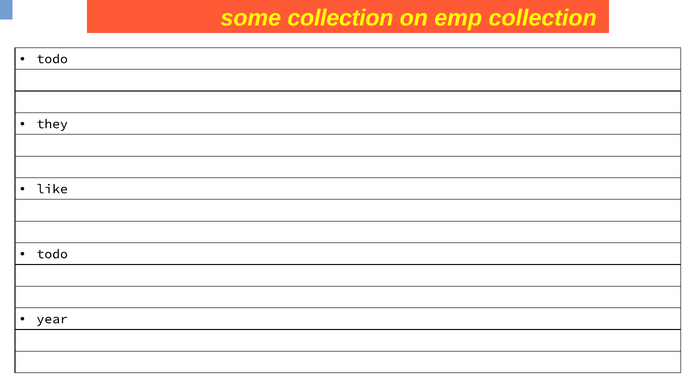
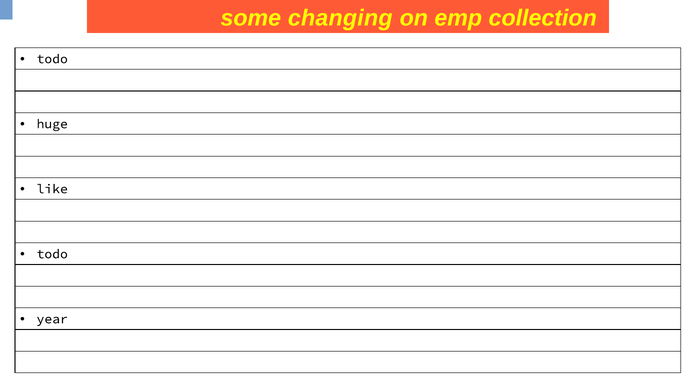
some collection: collection -> changing (340, 18)
they: they -> huge (52, 124)
